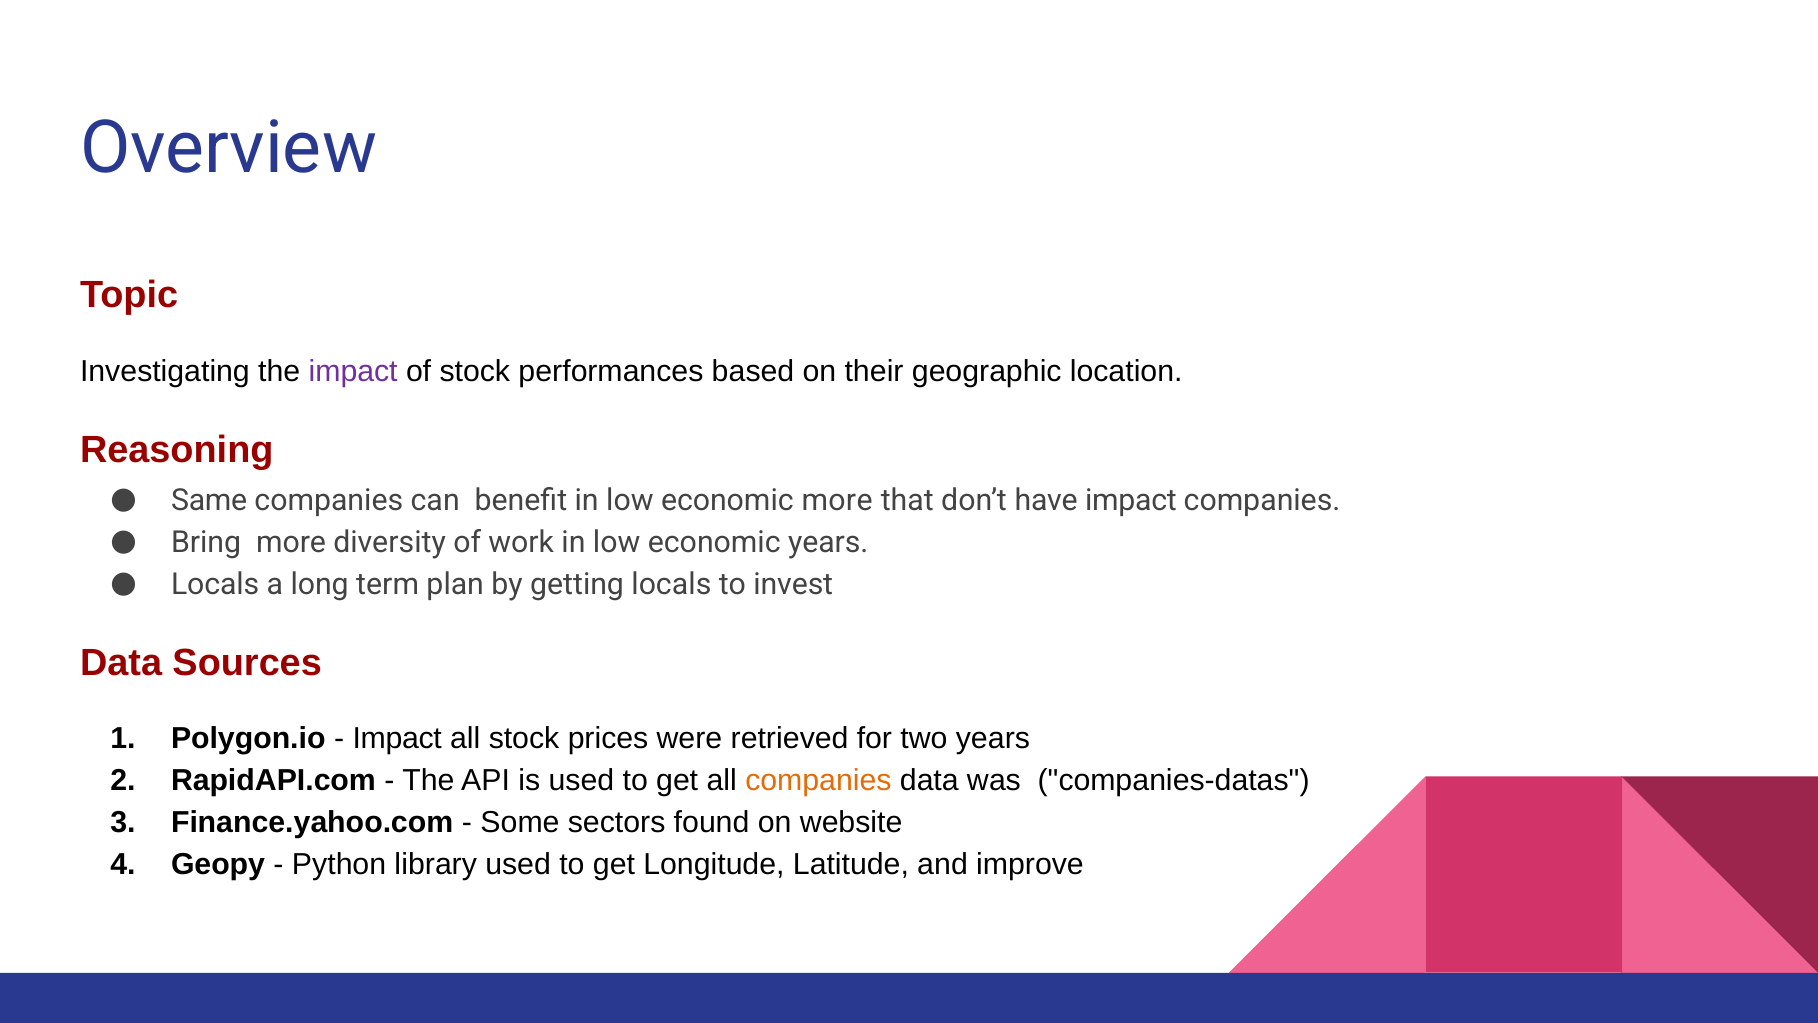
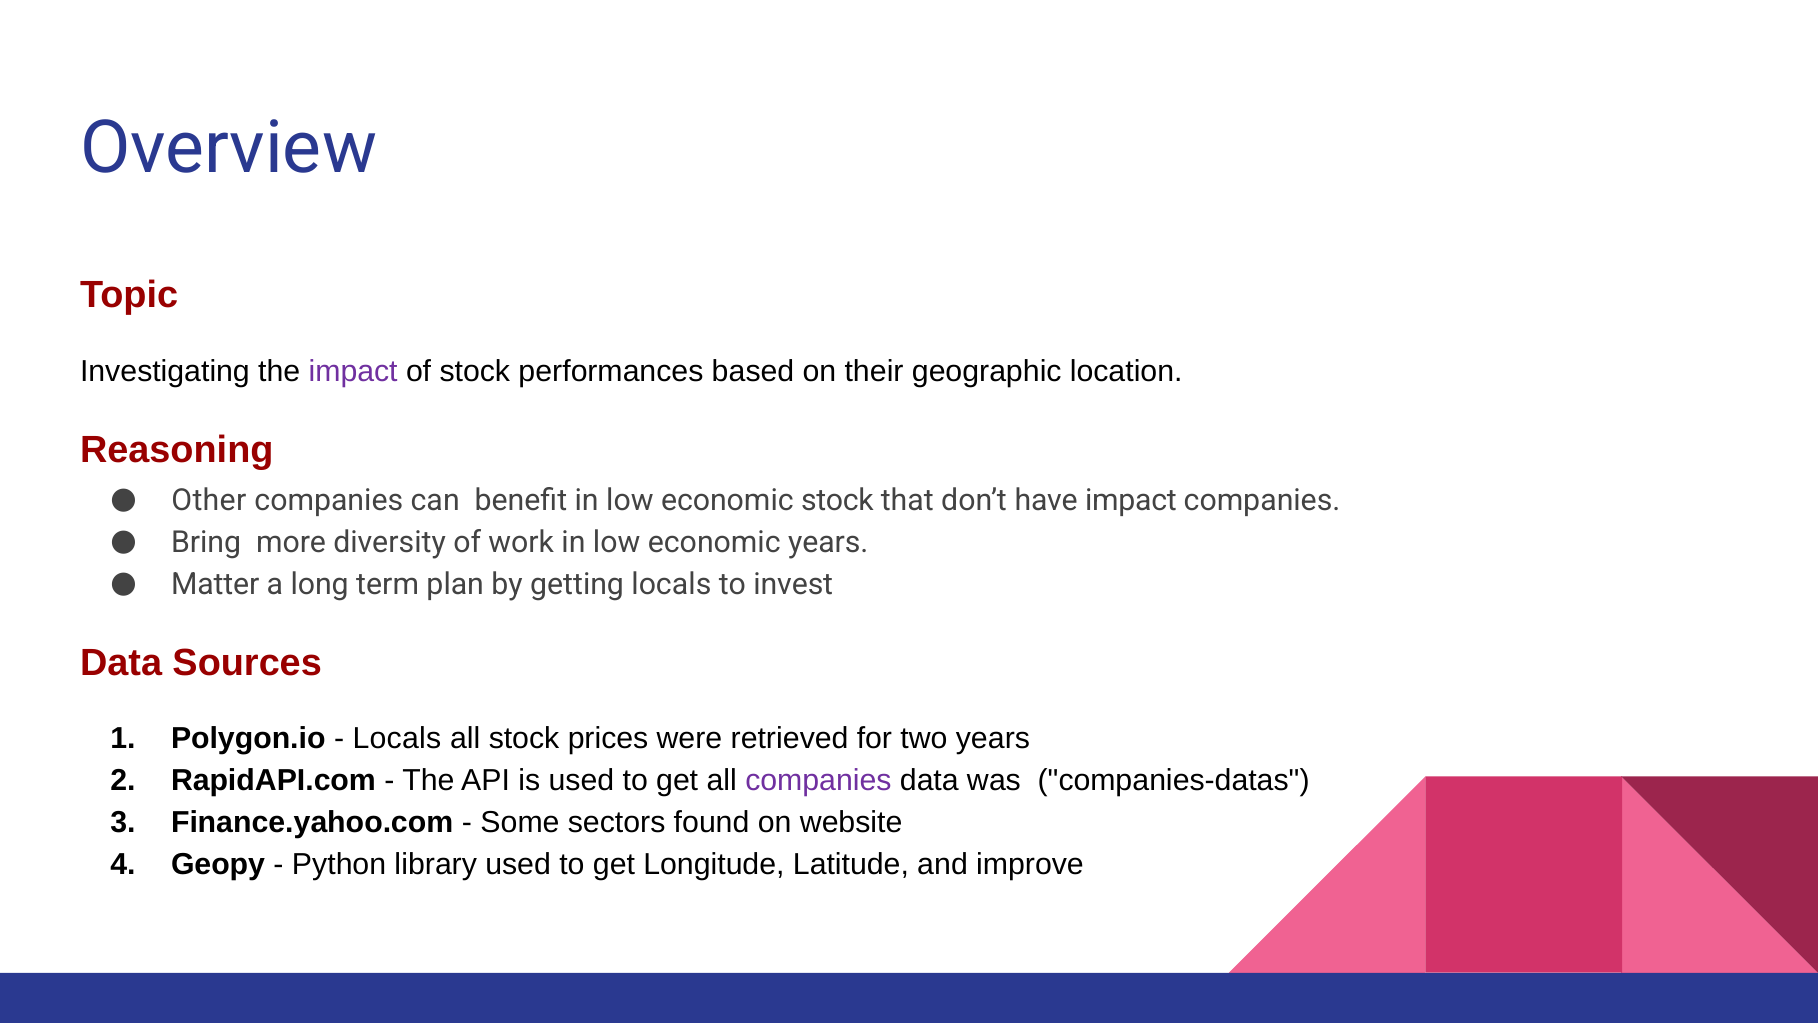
Same: Same -> Other (209, 500)
economic more: more -> stock (837, 500)
Locals: Locals -> Matter (215, 584)
Impact: Impact -> Locals (397, 739)
companies colour: orange -> purple (818, 780)
